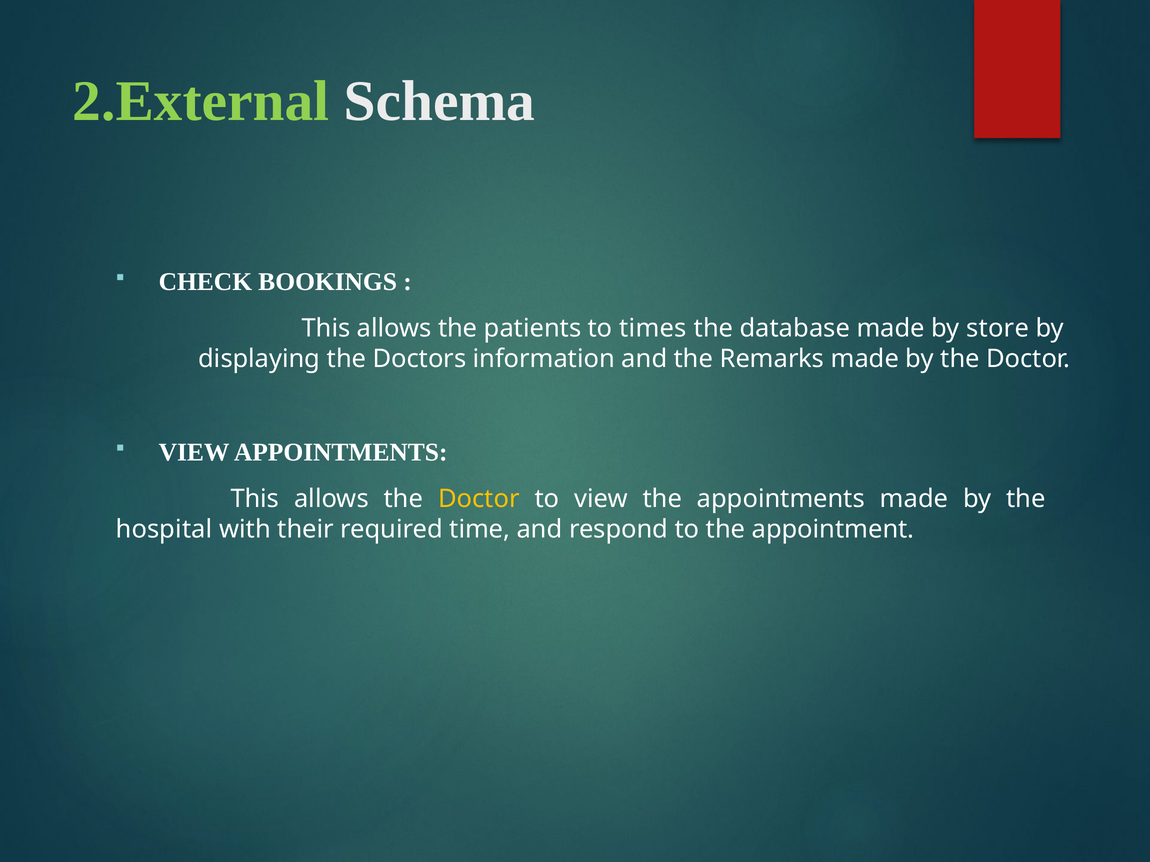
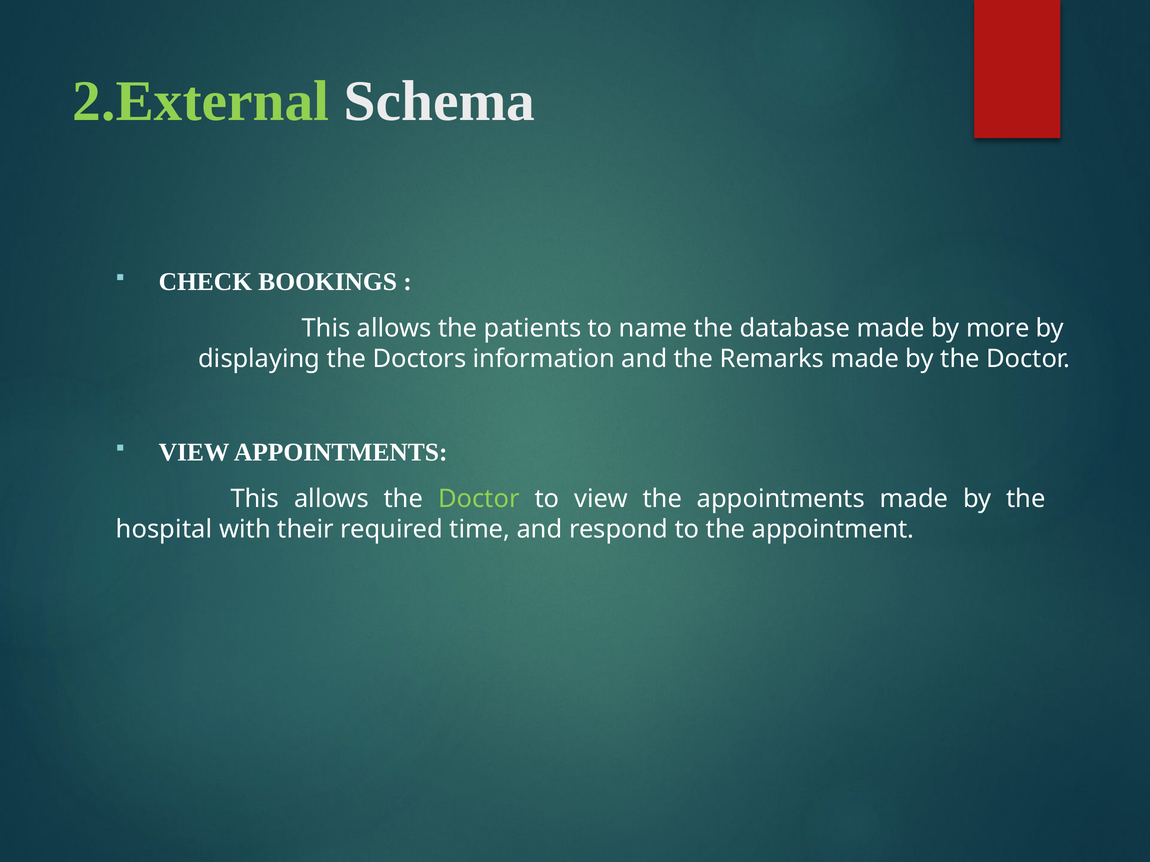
times: times -> name (653, 329)
store: store -> more (998, 329)
Doctor colour: yellow -> light green (479, 499)
